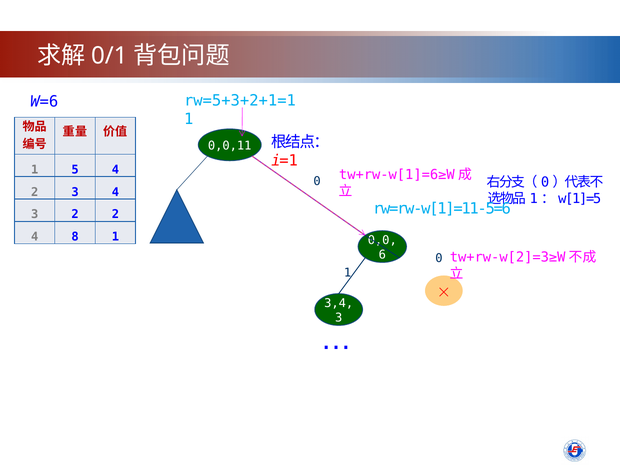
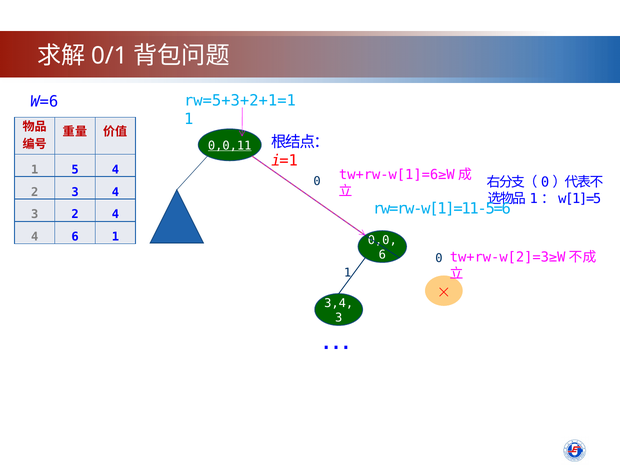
0,0,11 underline: none -> present (230, 146)
2 2: 2 -> 4 (115, 214)
4 8: 8 -> 6 (75, 237)
